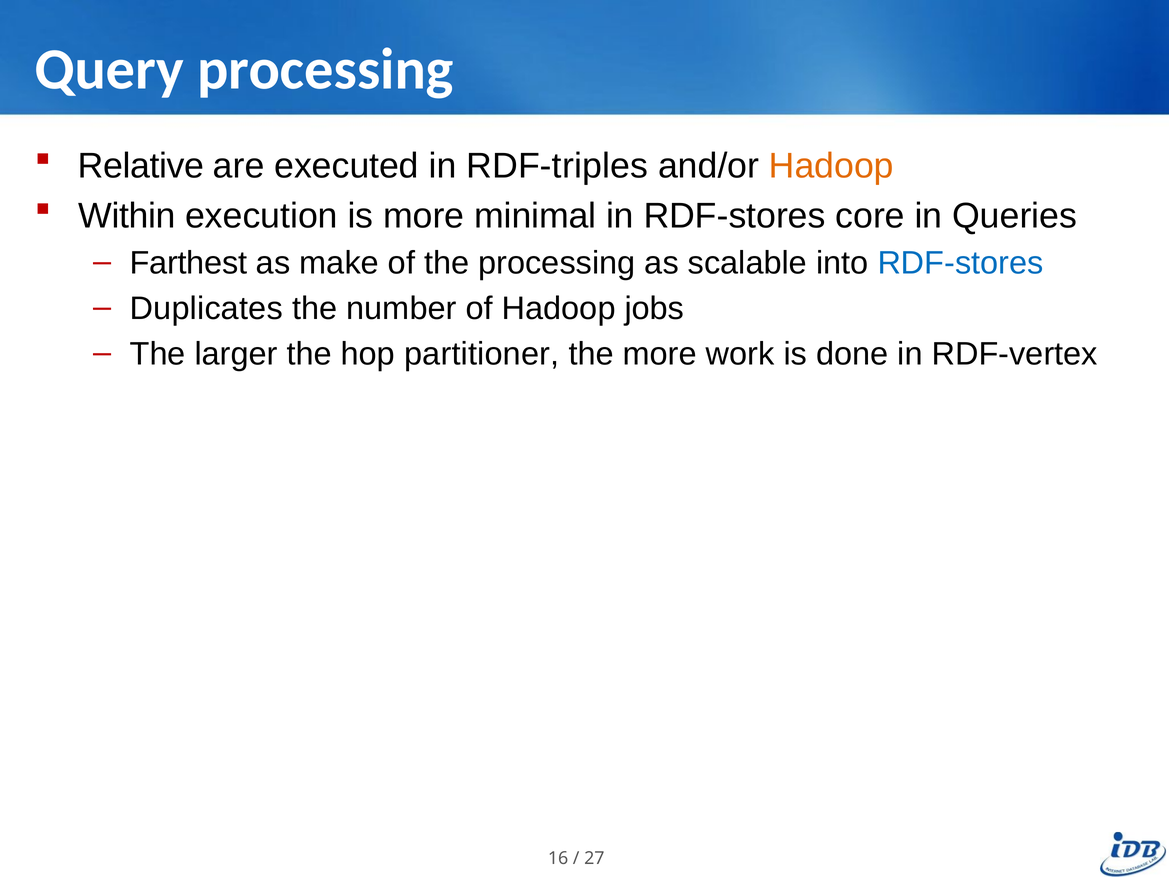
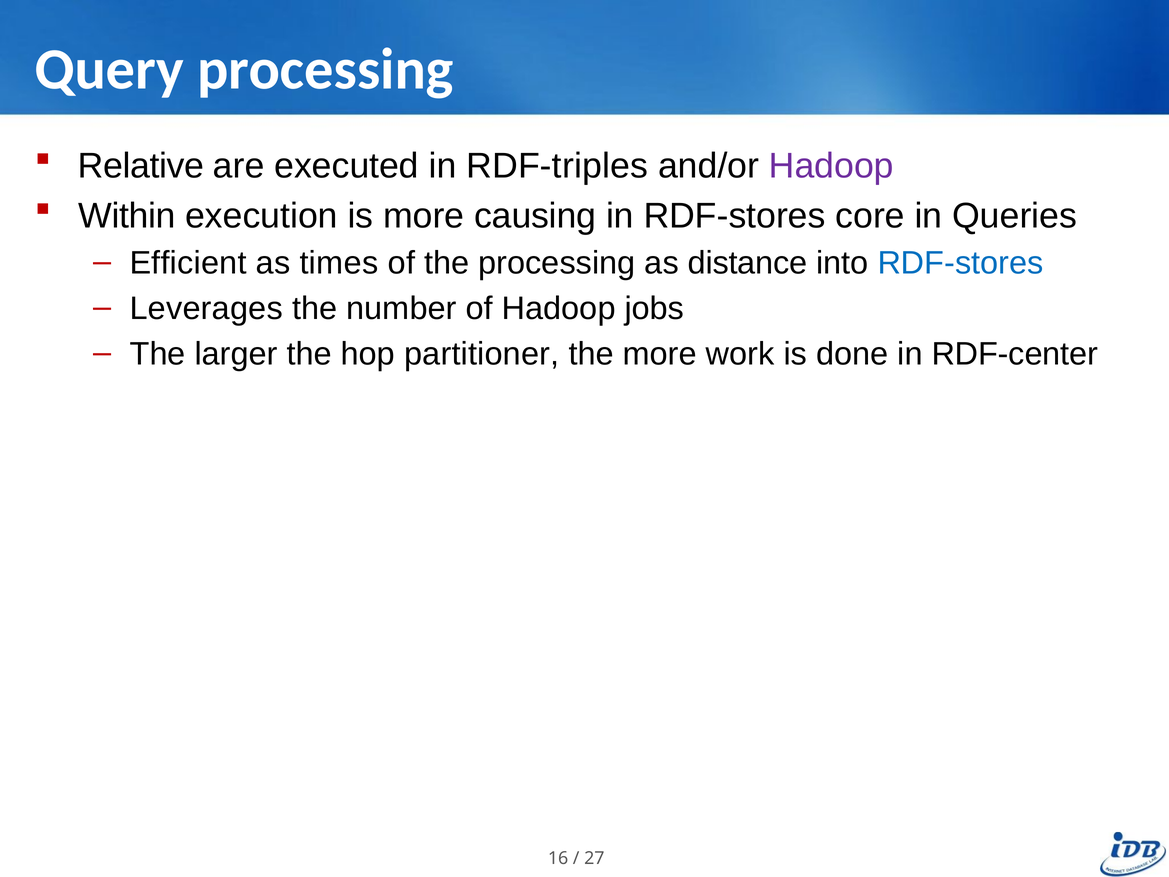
Hadoop colour: orange -> purple (831, 166)
minimal: minimal -> causing (535, 216)
Farthest: Farthest -> Efficient (188, 263)
make: make -> times (339, 263)
scalable: scalable -> distance (748, 263)
Duplicates: Duplicates -> Leverages (206, 308)
RDF-vertex: RDF-vertex -> RDF-center (1015, 354)
